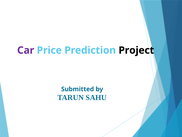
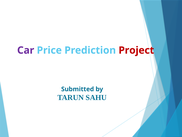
Project colour: black -> red (136, 50)
